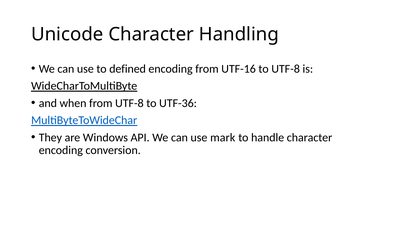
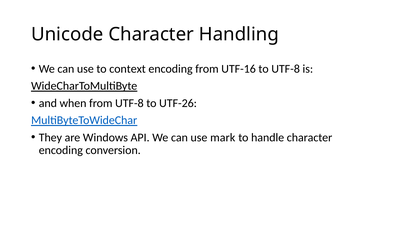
defined: defined -> context (128, 69)
UTF-36: UTF-36 -> UTF-26 (178, 103)
